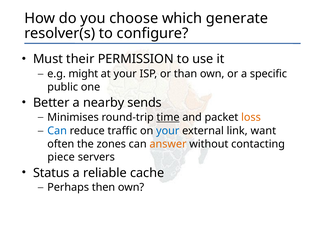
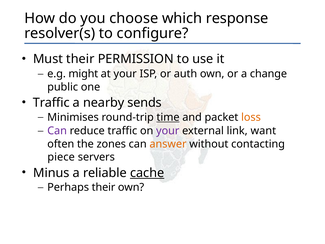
generate: generate -> response (237, 18)
than: than -> auth (186, 74)
specific: specific -> change (268, 74)
Better: Better -> Traffic (51, 103)
Can colour: blue -> purple (57, 131)
your colour: blue -> purple (168, 131)
Status: Status -> Minus (51, 173)
cache underline: none -> present (147, 173)
Perhaps then: then -> their (104, 187)
